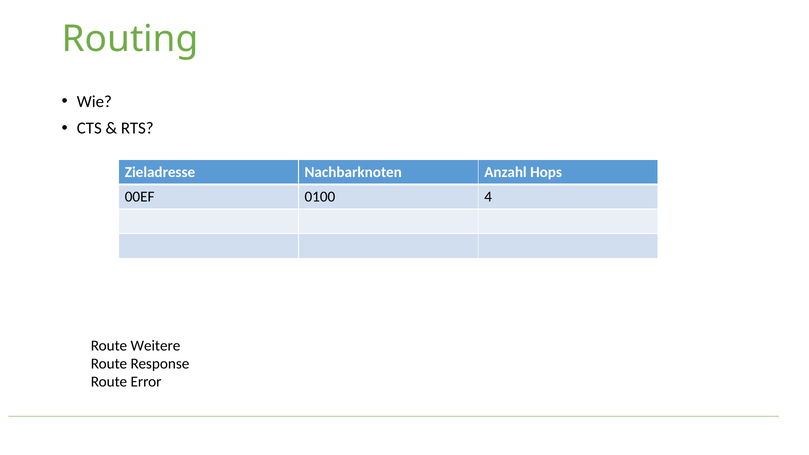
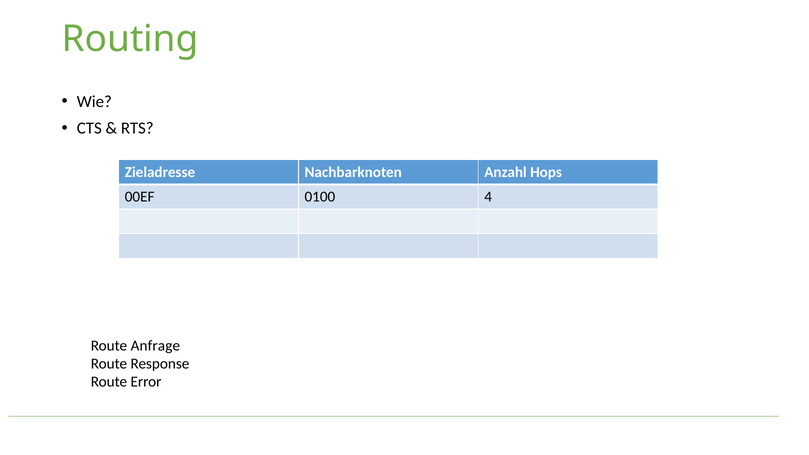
Weitere: Weitere -> Anfrage (155, 346)
